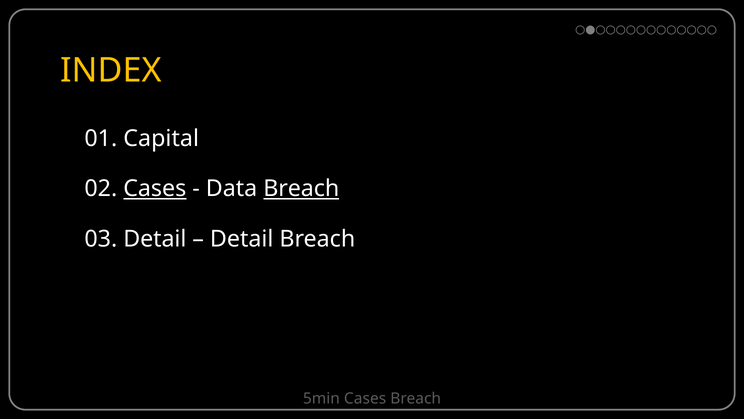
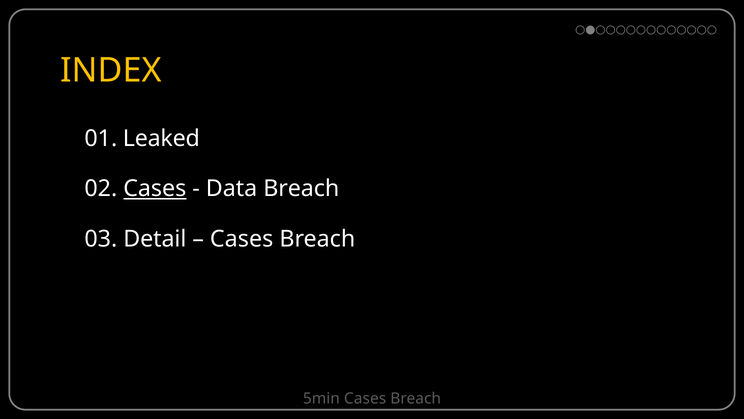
Capital: Capital -> Leaked (161, 138)
Breach underline: present -> none (301, 189)
Detail: Detail -> Cases (242, 239)
